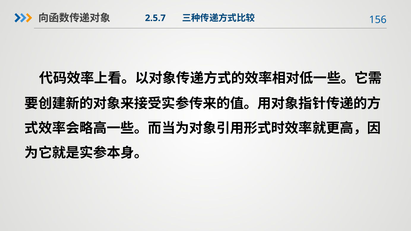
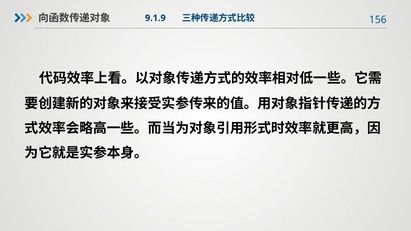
2.5.7: 2.5.7 -> 9.1.9 (155, 18)
